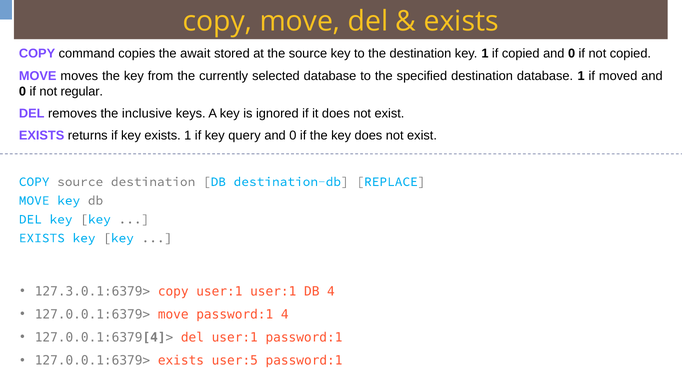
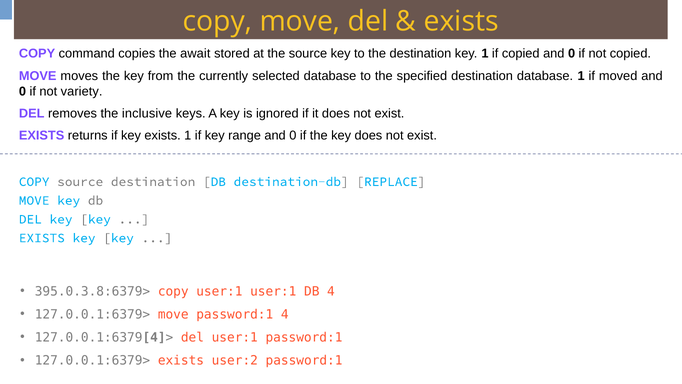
regular: regular -> variety (82, 91)
query: query -> range (245, 135)
127.3.0.1:6379>: 127.3.0.1:6379> -> 395.0.3.8:6379> (92, 291)
user:5: user:5 -> user:2 (235, 360)
